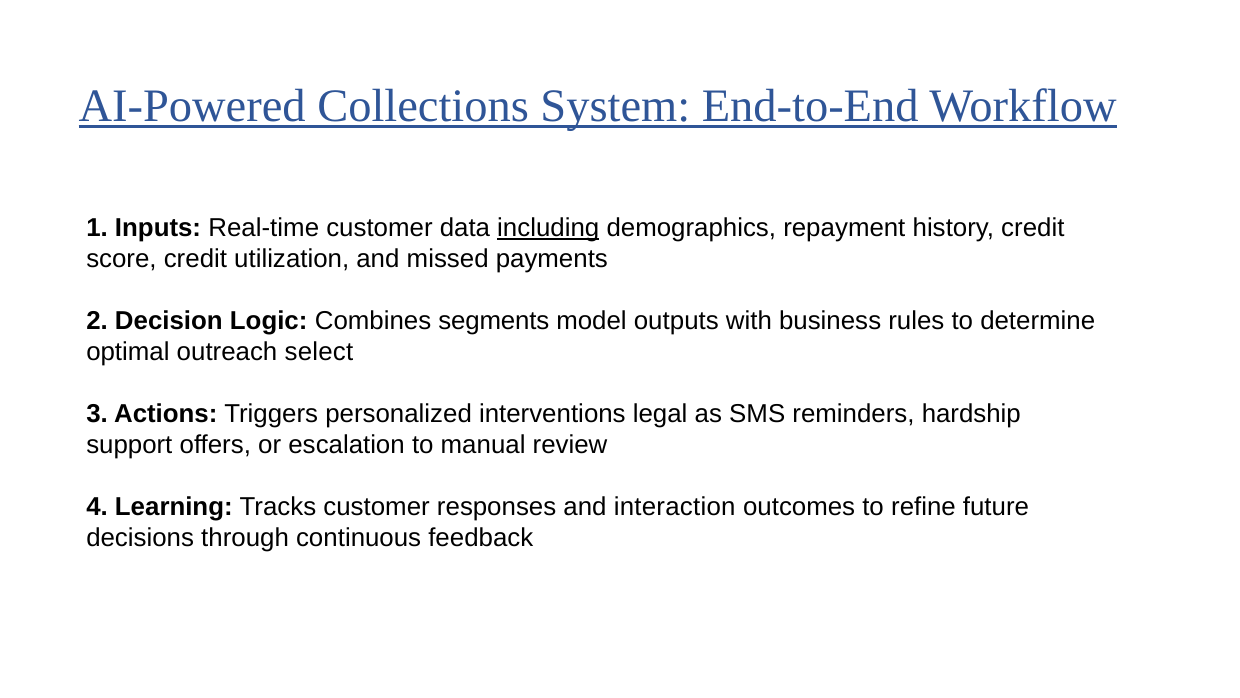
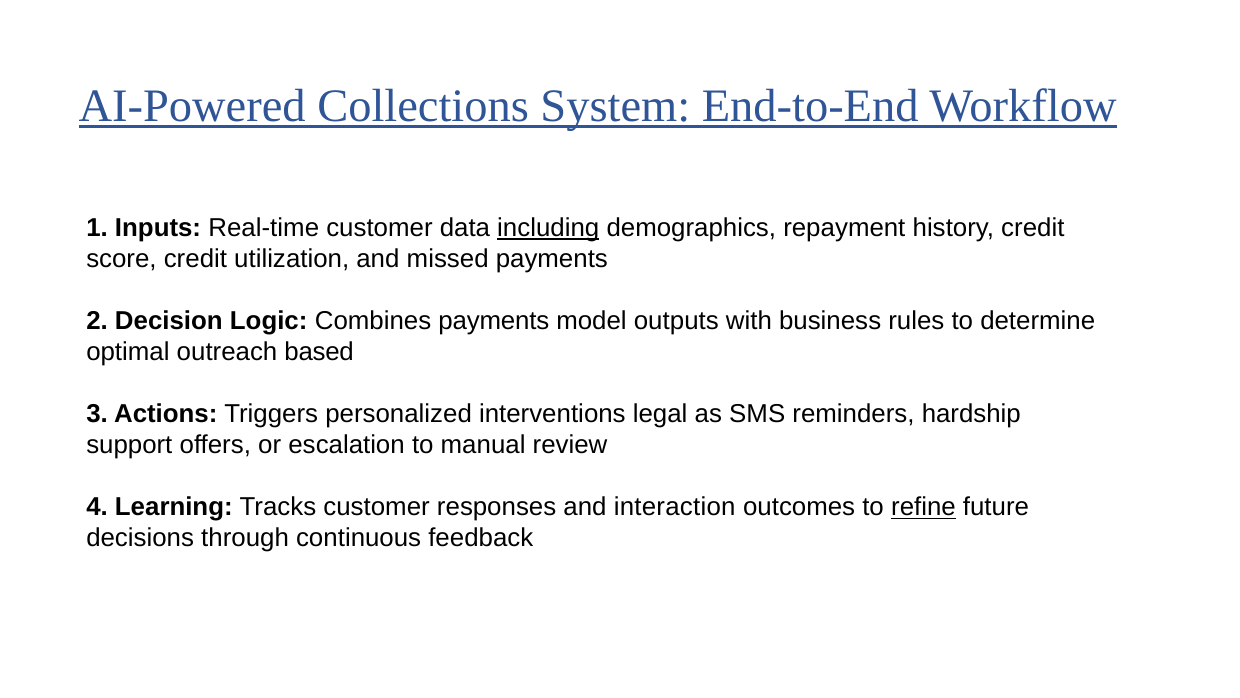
Combines segments: segments -> payments (494, 321)
select: select -> based (319, 352)
refine underline: none -> present (923, 507)
